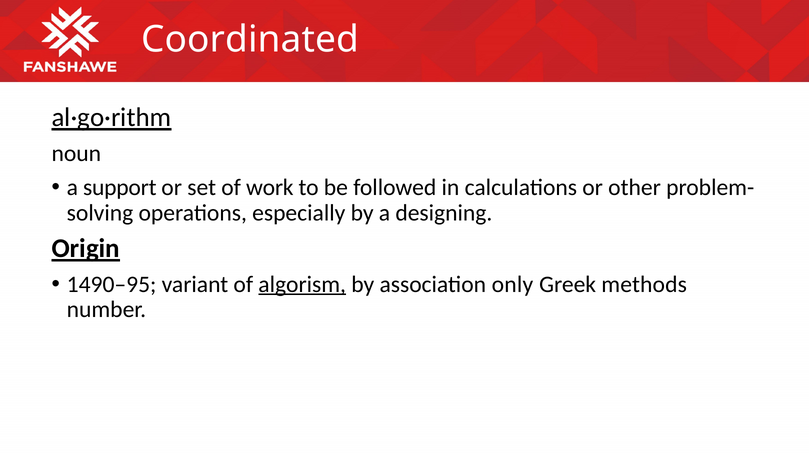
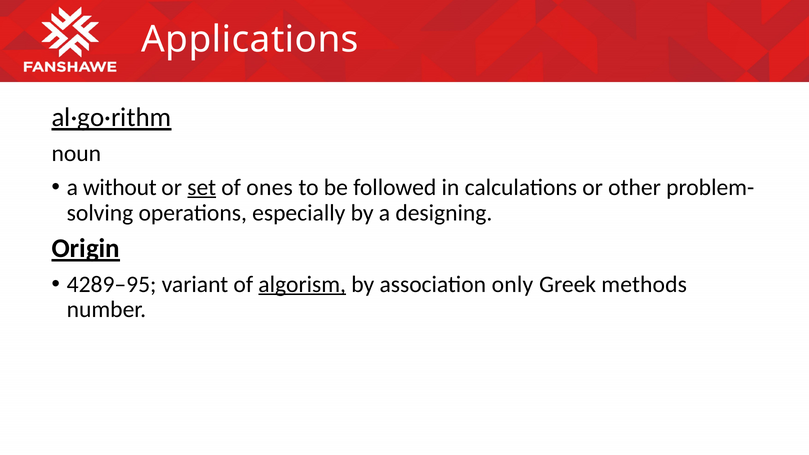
Coordinated: Coordinated -> Applications (250, 39)
support: support -> without (120, 187)
set underline: none -> present (202, 187)
work: work -> ones (270, 187)
1490–95: 1490–95 -> 4289–95 (112, 284)
